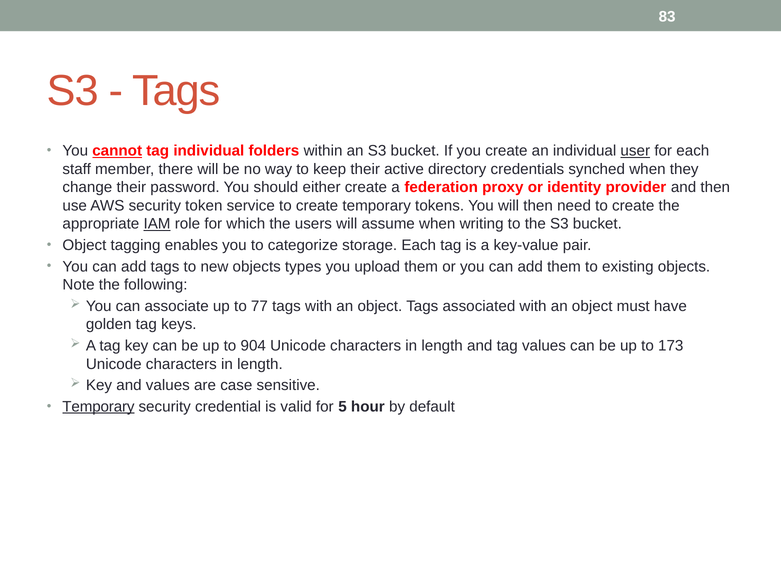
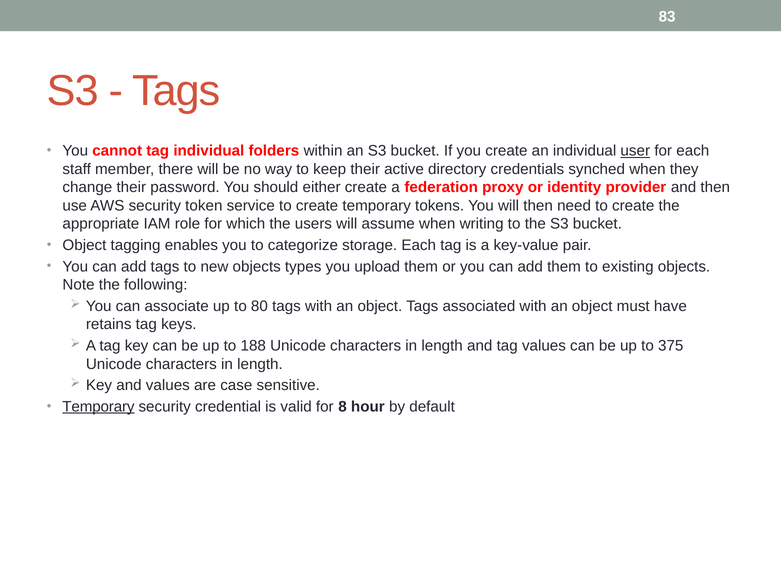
cannot underline: present -> none (117, 151)
IAM underline: present -> none (157, 224)
77: 77 -> 80 (259, 306)
golden: golden -> retains (109, 324)
904: 904 -> 188 (253, 346)
173: 173 -> 375 (671, 346)
5: 5 -> 8 (343, 406)
